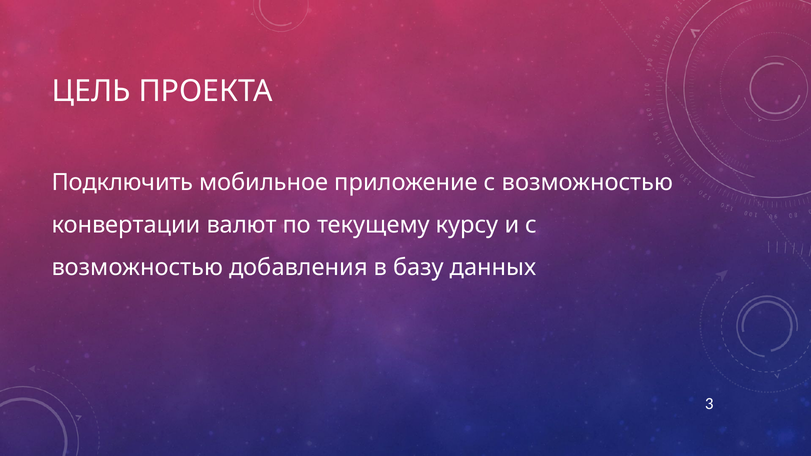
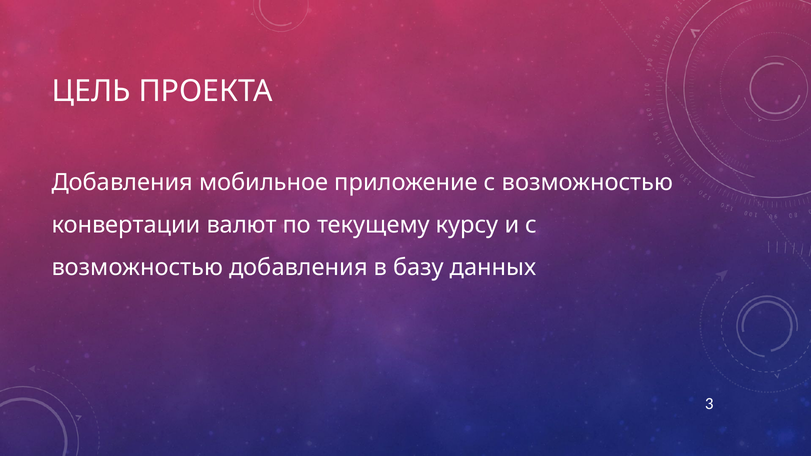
Подключить: Подключить -> Добавления (122, 182)
